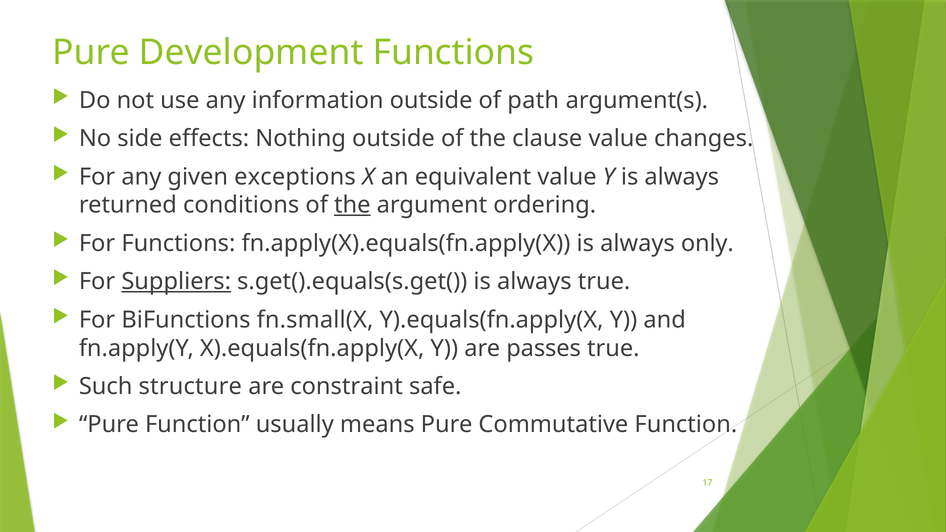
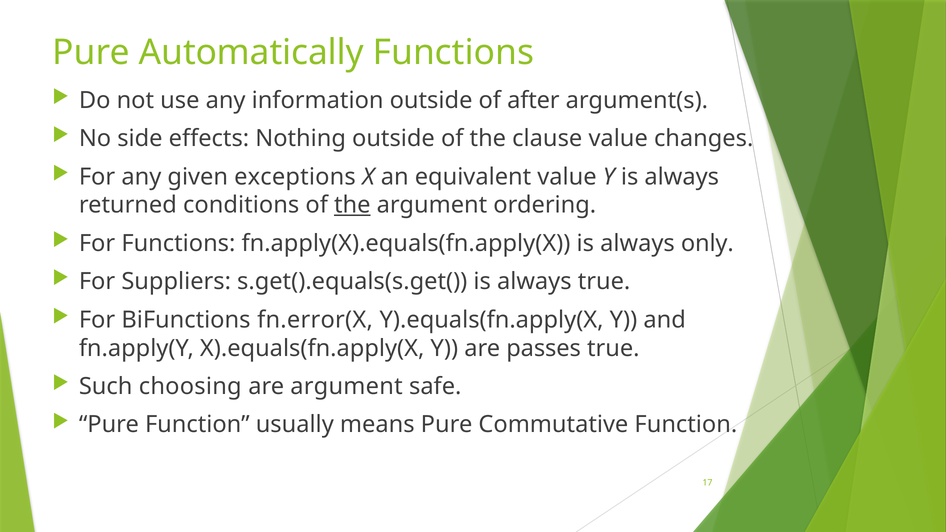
Development: Development -> Automatically (251, 53)
path: path -> after (533, 100)
Suppliers underline: present -> none (176, 282)
fn.small(X: fn.small(X -> fn.error(X (315, 320)
structure: structure -> choosing (190, 387)
are constraint: constraint -> argument (346, 387)
